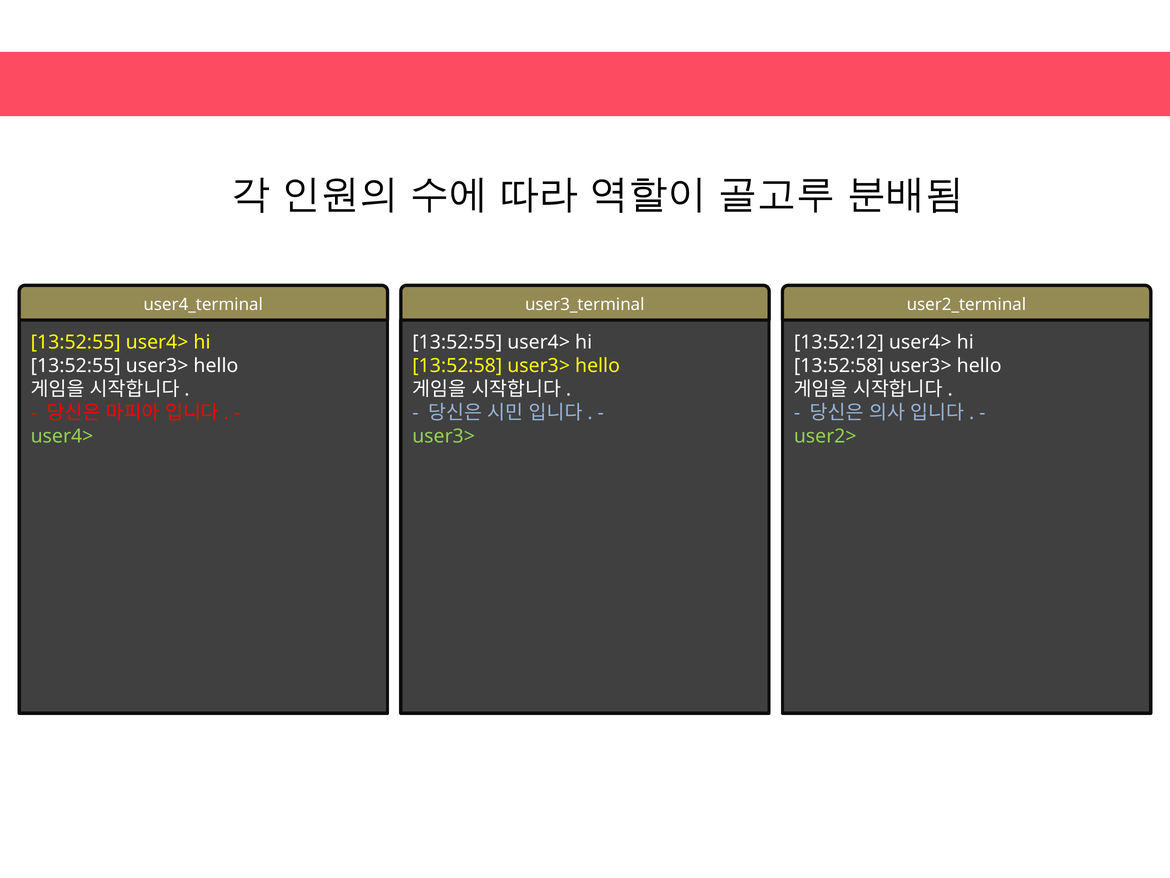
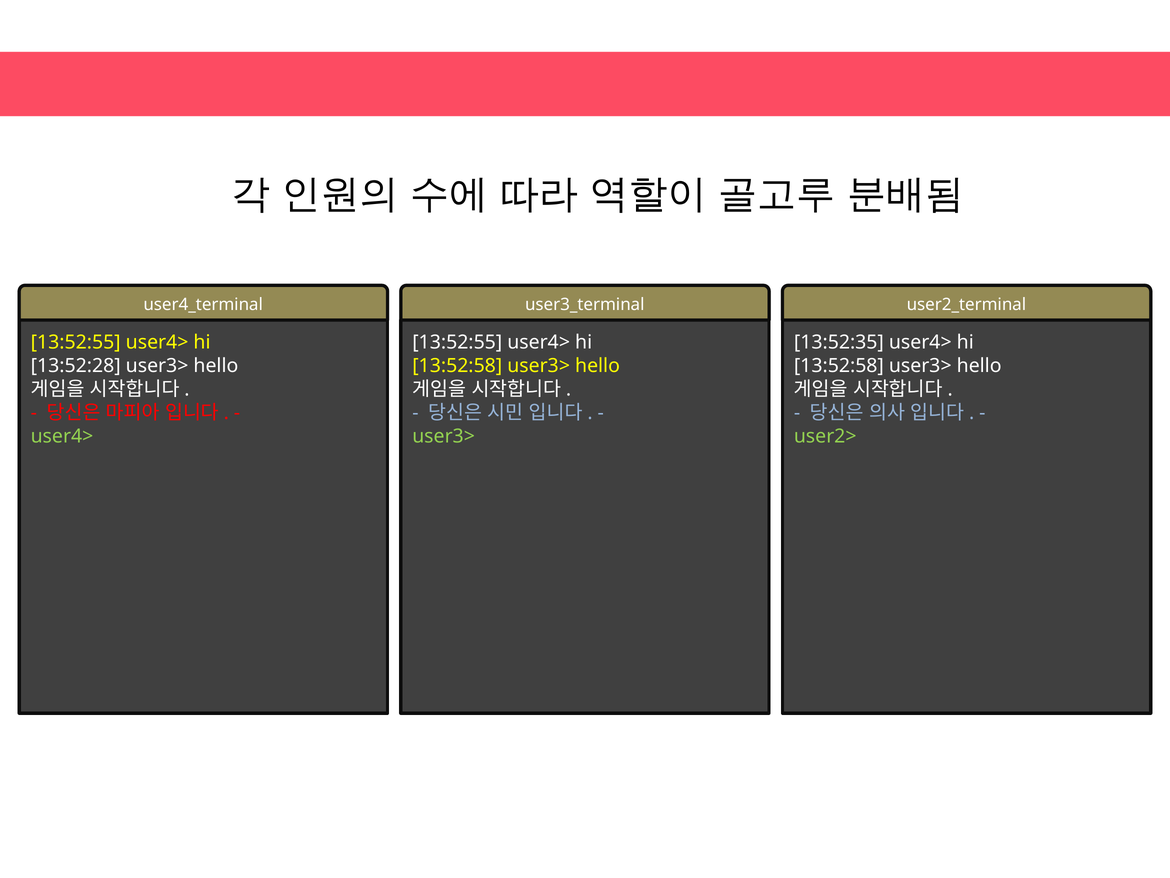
13:52:12: 13:52:12 -> 13:52:35 (839, 342)
13:52:55: 13:52:55 -> 13:52:28 (76, 366)
